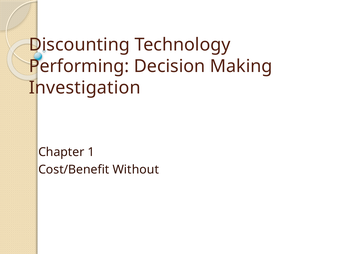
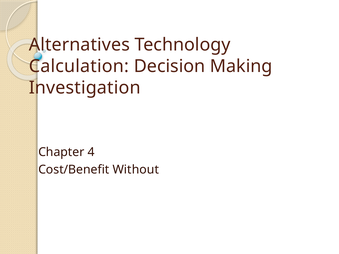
Discounting: Discounting -> Alternatives (79, 45)
Performing: Performing -> Calculation (79, 66)
1: 1 -> 4 (91, 152)
